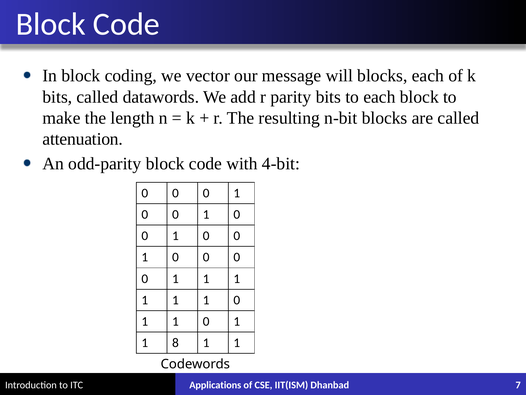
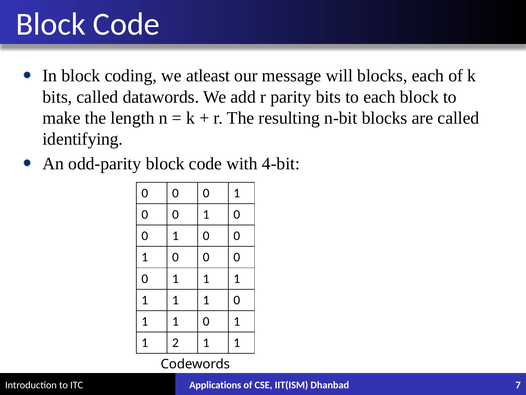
vector: vector -> atleast (208, 76)
attenuation: attenuation -> identifying (83, 139)
8: 8 -> 2 (175, 342)
